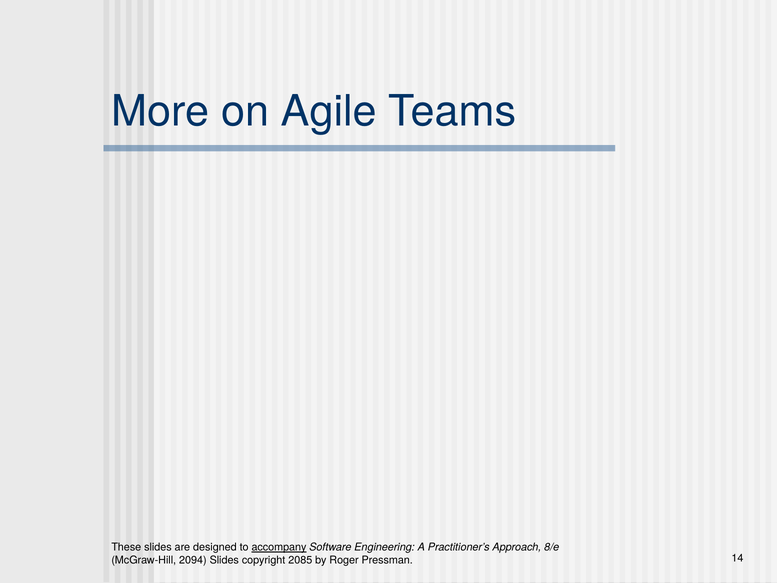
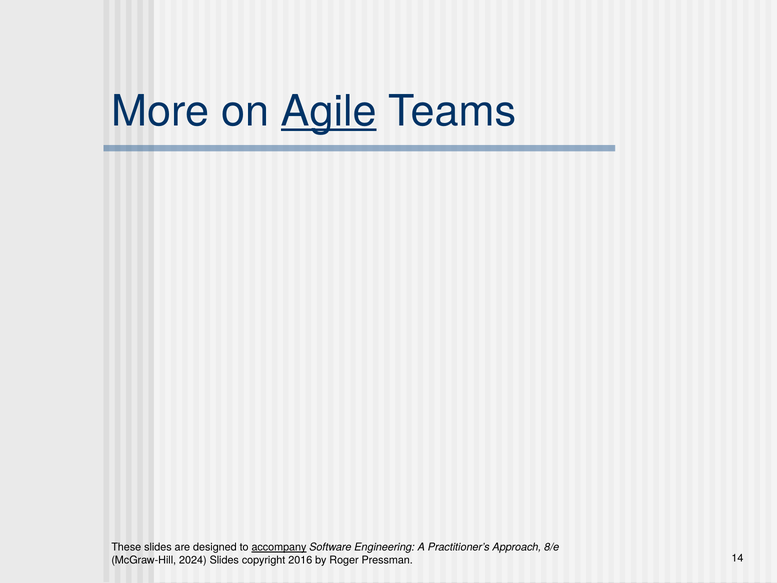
Agile underline: none -> present (329, 111)
2094: 2094 -> 2024 (193, 560)
2085: 2085 -> 2016 (300, 560)
